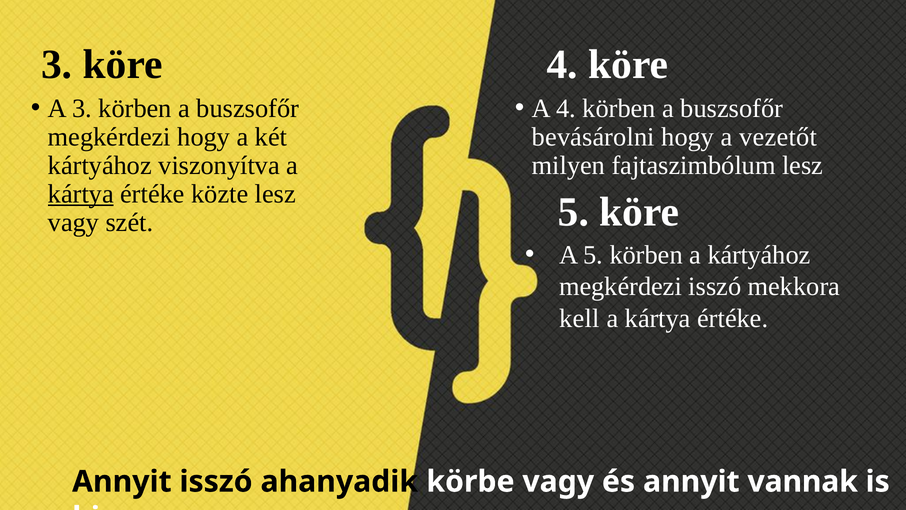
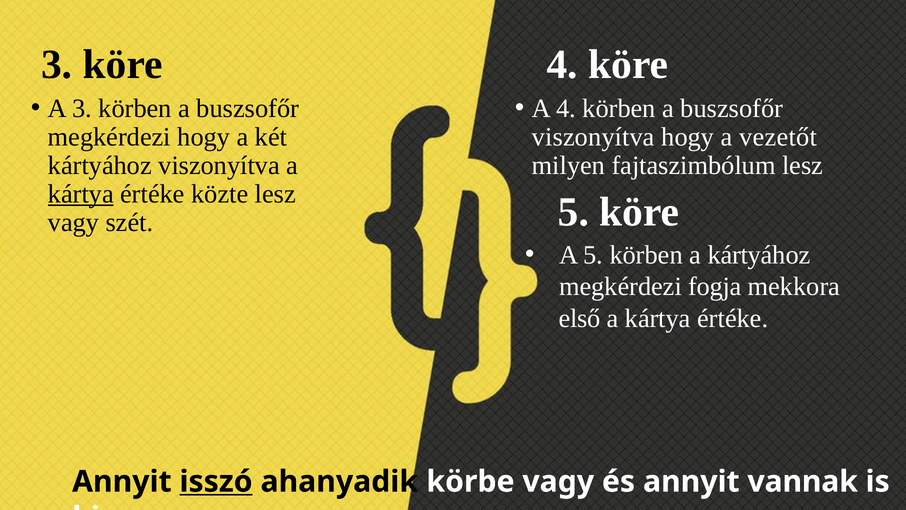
bevásárolni: bevásárolni -> viszonyítva (593, 137)
megkérdezi isszó: isszó -> fogja (715, 286)
kell: kell -> első (580, 318)
isszó underline: none -> present (216, 481)
